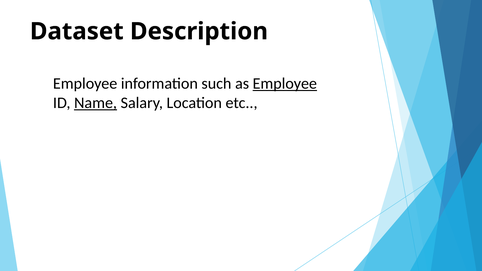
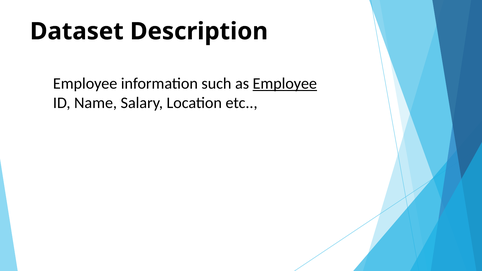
Name underline: present -> none (96, 103)
